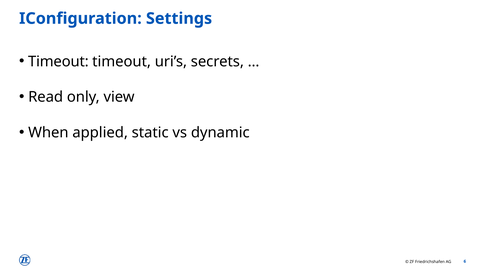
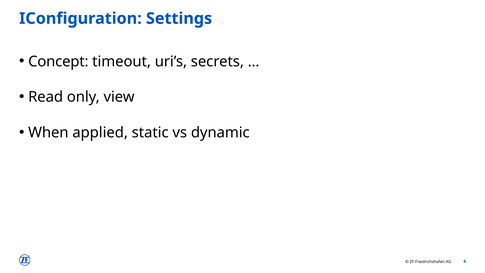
Timeout: Timeout -> Concept (58, 61)
